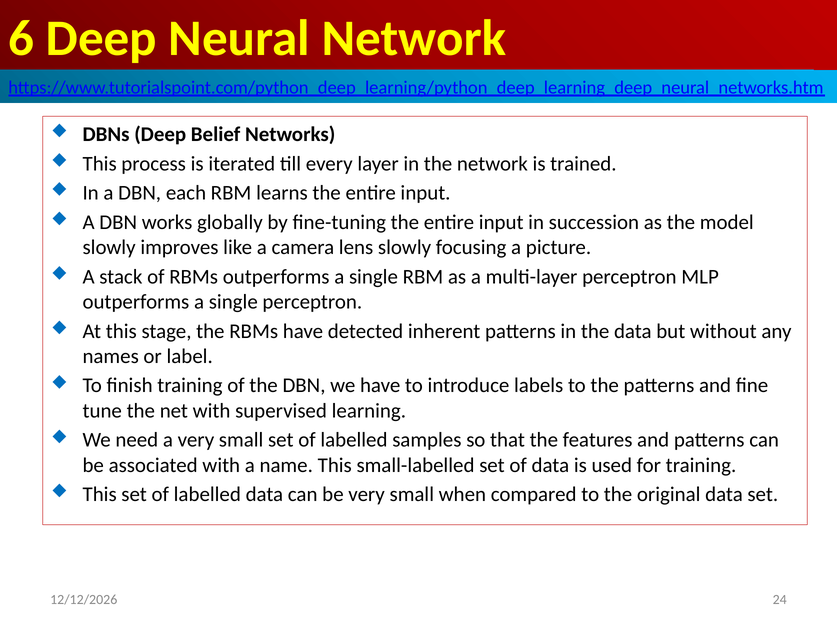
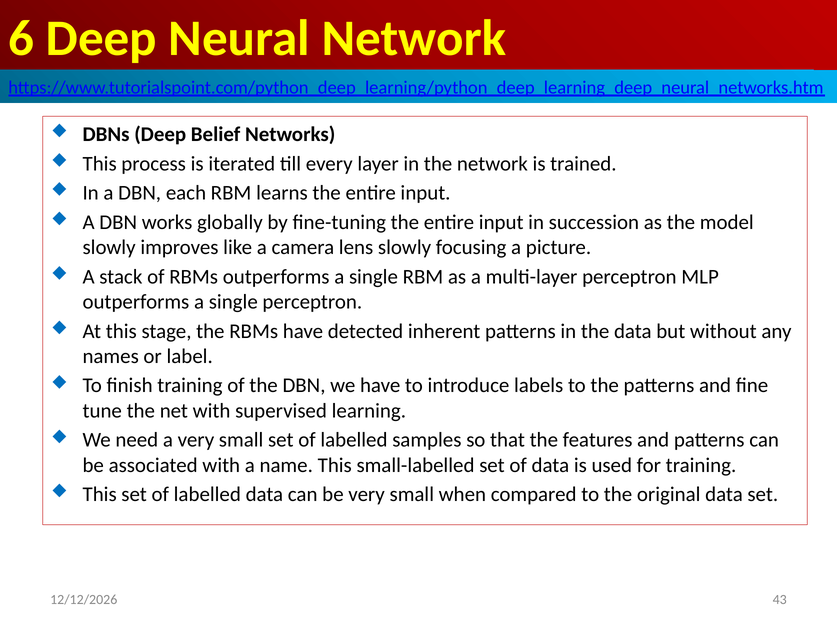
24: 24 -> 43 (780, 599)
